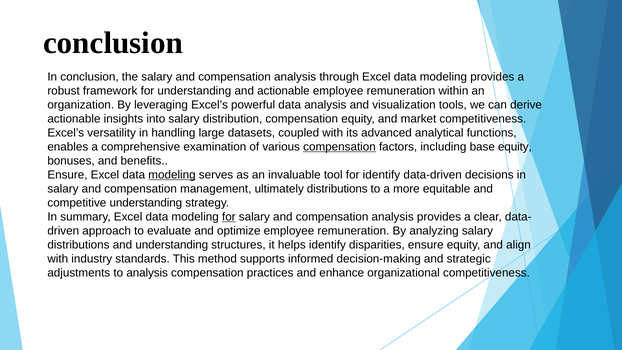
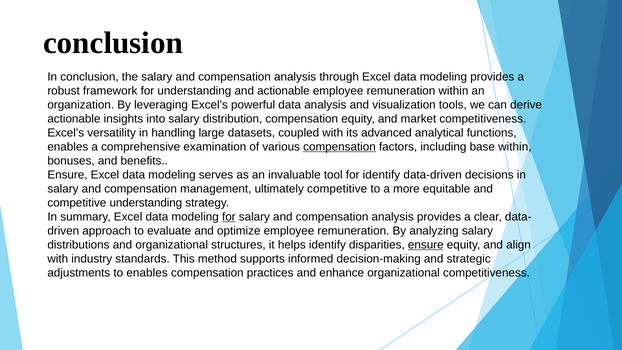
base equity: equity -> within (515, 147)
modeling underline: present -> none (172, 175)
ultimately distributions: distributions -> competitive (337, 189)
and understanding: understanding -> organizational (172, 245)
ensure underline: none -> present (426, 245)
to analysis: analysis -> enables (147, 273)
